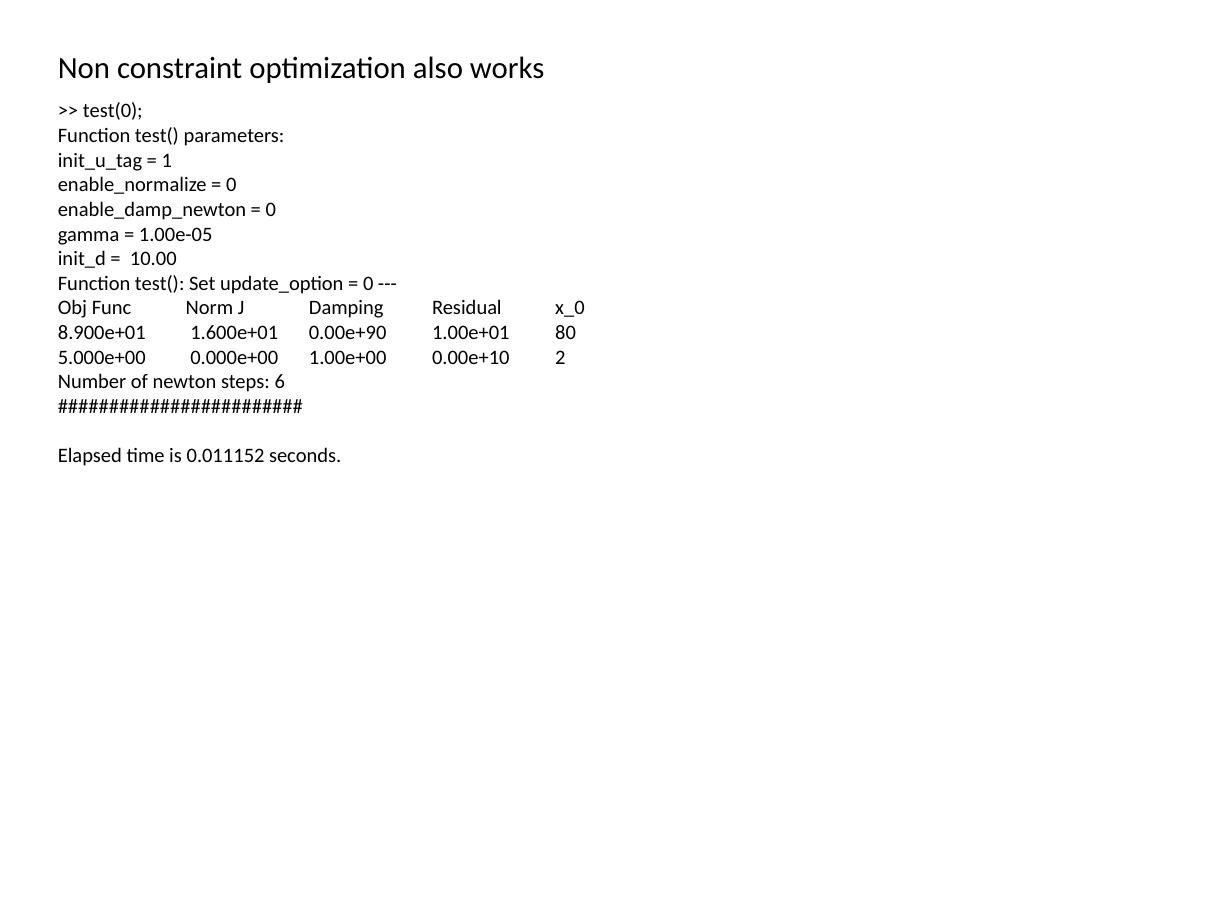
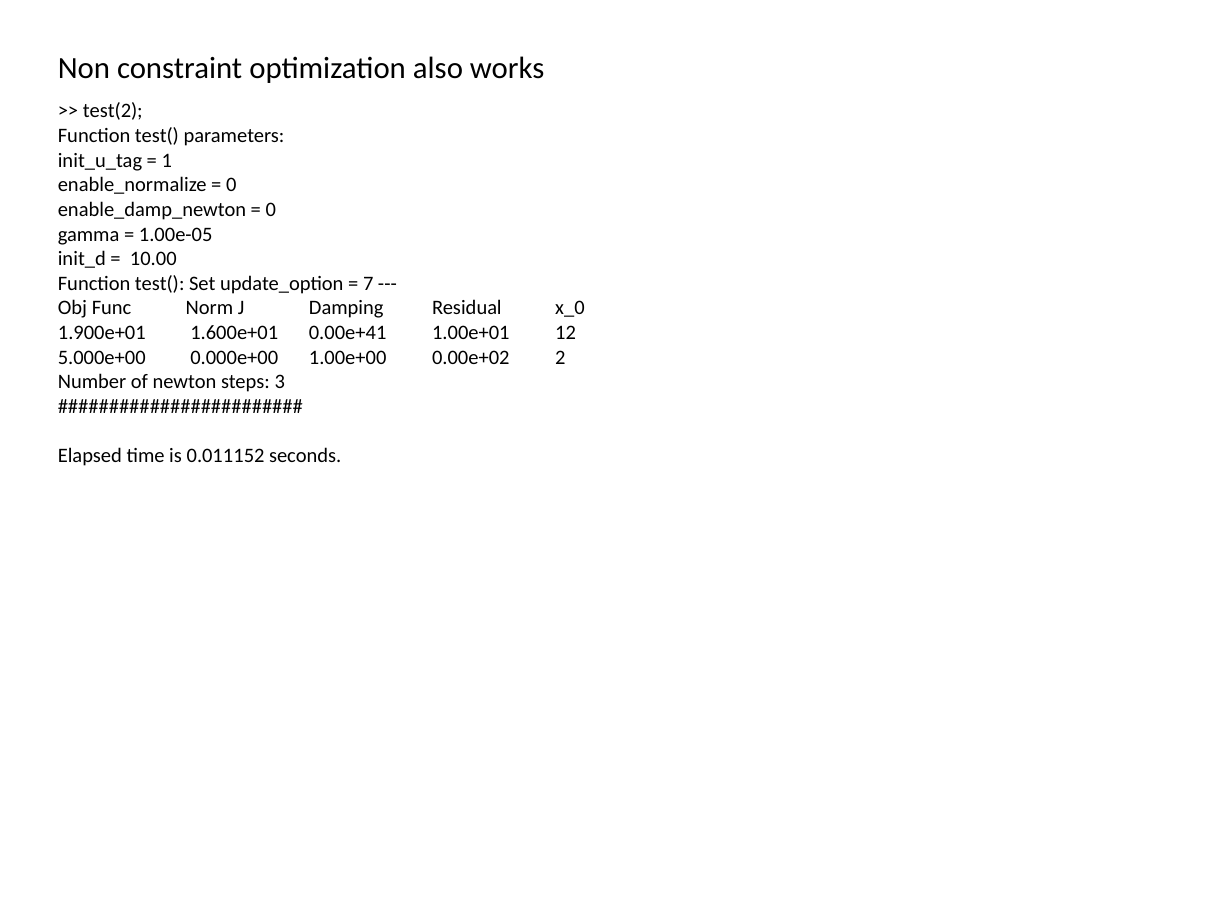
test(0: test(0 -> test(2 (113, 111)
0: 0 -> 7 (368, 284)
8.900e+01: 8.900e+01 -> 1.900e+01 (102, 333)
0.00e+90: 0.00e+90 -> 0.00e+41 (348, 333)
80: 80 -> 12 (566, 333)
0.00e+10: 0.00e+10 -> 0.00e+02 (471, 357)
6: 6 -> 3 (280, 382)
